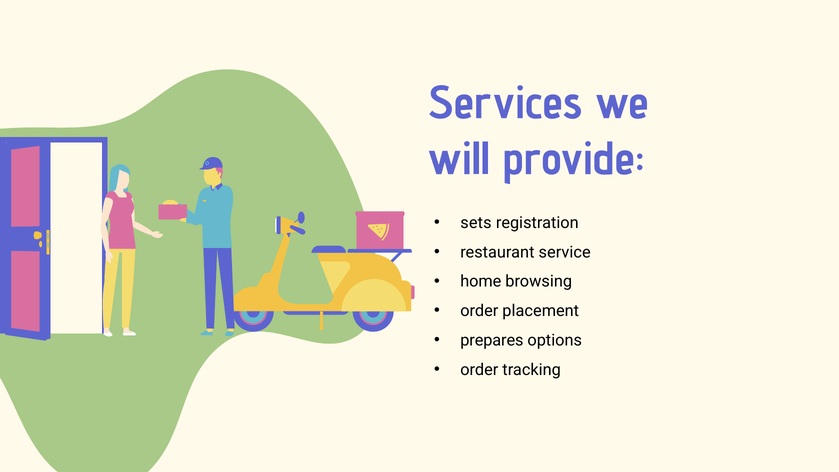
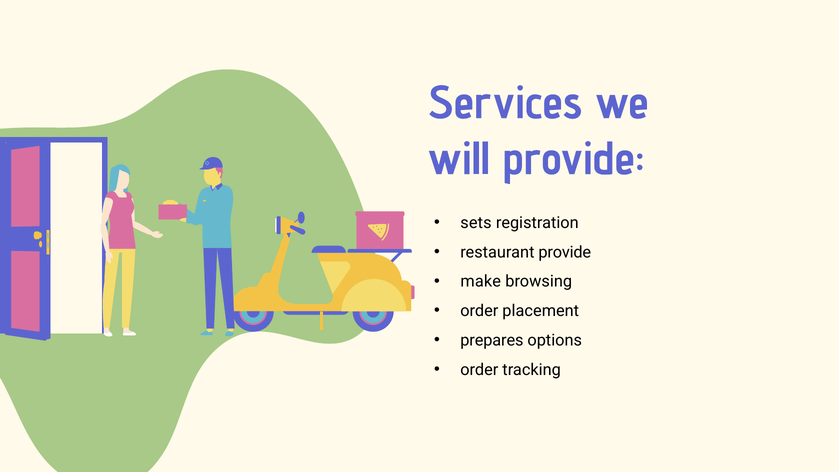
restaurant service: service -> provide (565, 252)
home: home -> make (481, 282)
